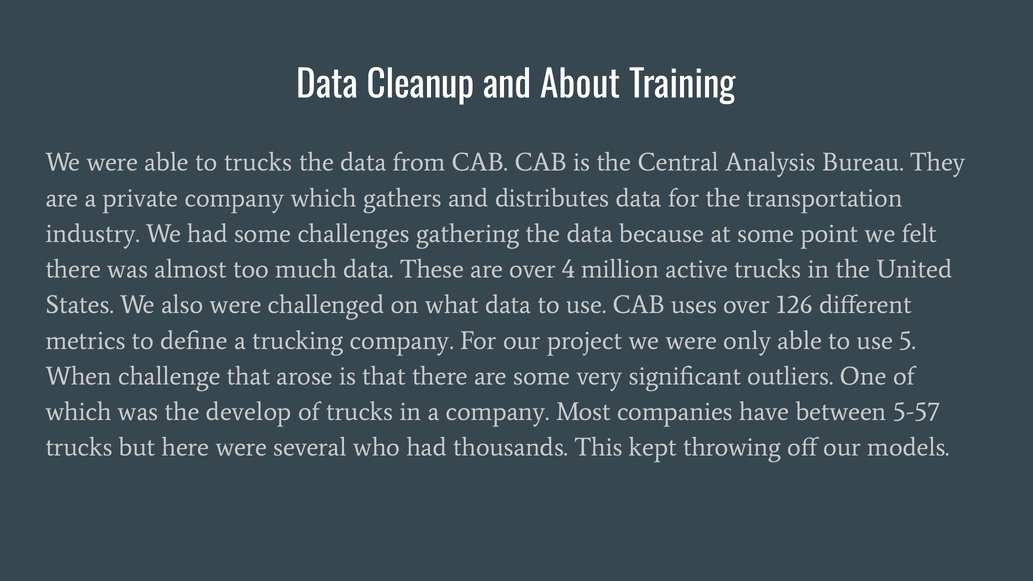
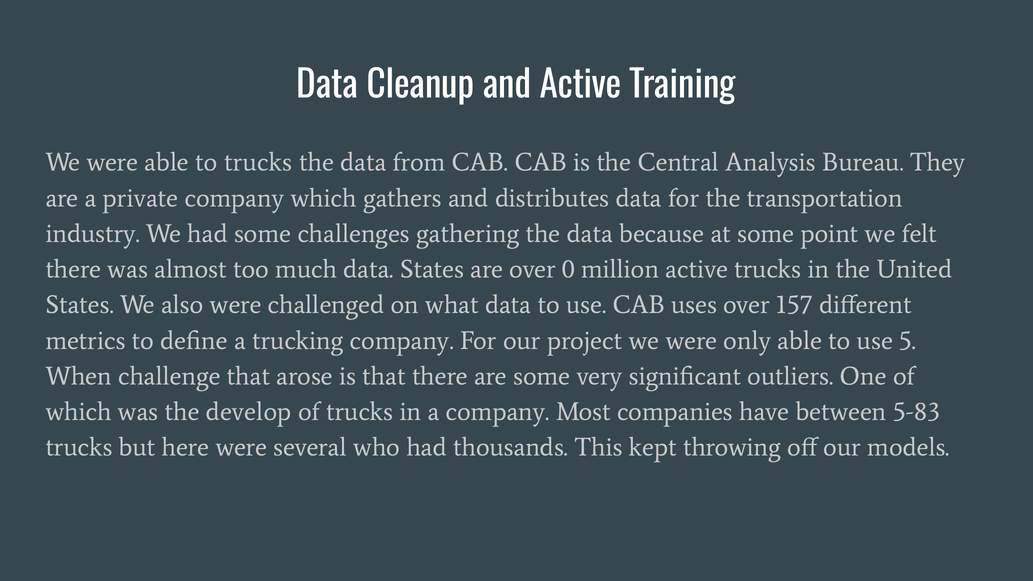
and About: About -> Active (581, 86)
data These: These -> States (432, 269)
4: 4 -> 0 (569, 269)
126: 126 -> 157 (794, 305)
5-57: 5-57 -> 5-83 (917, 412)
